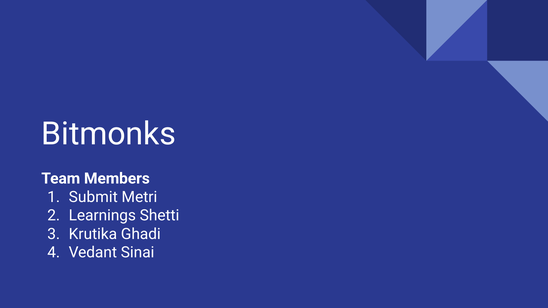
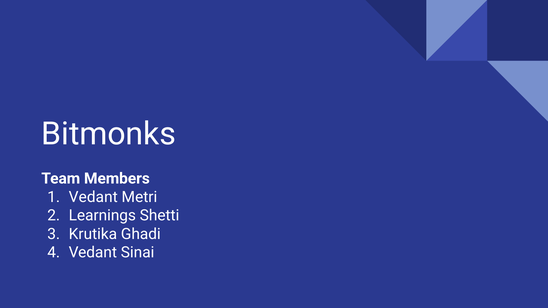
Submit: Submit -> Vedant (93, 197)
